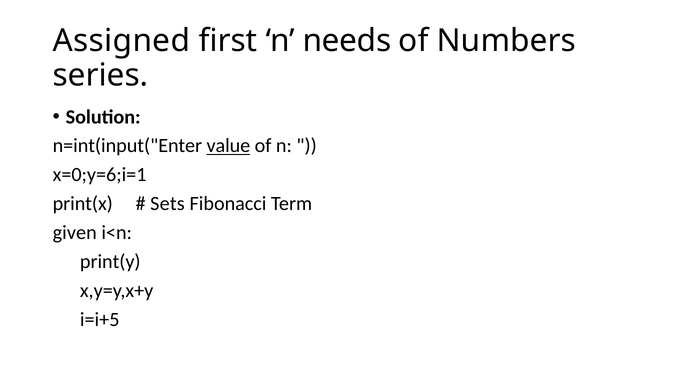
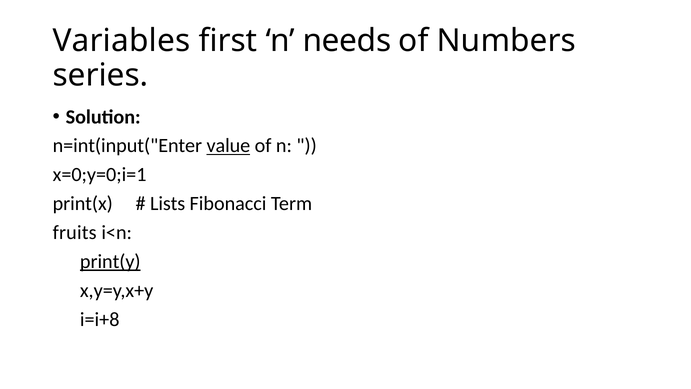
Assigned: Assigned -> Variables (121, 41)
x=0;y=6;i=1: x=0;y=6;i=1 -> x=0;y=0;i=1 (100, 175)
Sets: Sets -> Lists (168, 204)
given: given -> fruits (75, 233)
print(y underline: none -> present (110, 261)
i=i+5: i=i+5 -> i=i+8 (100, 319)
